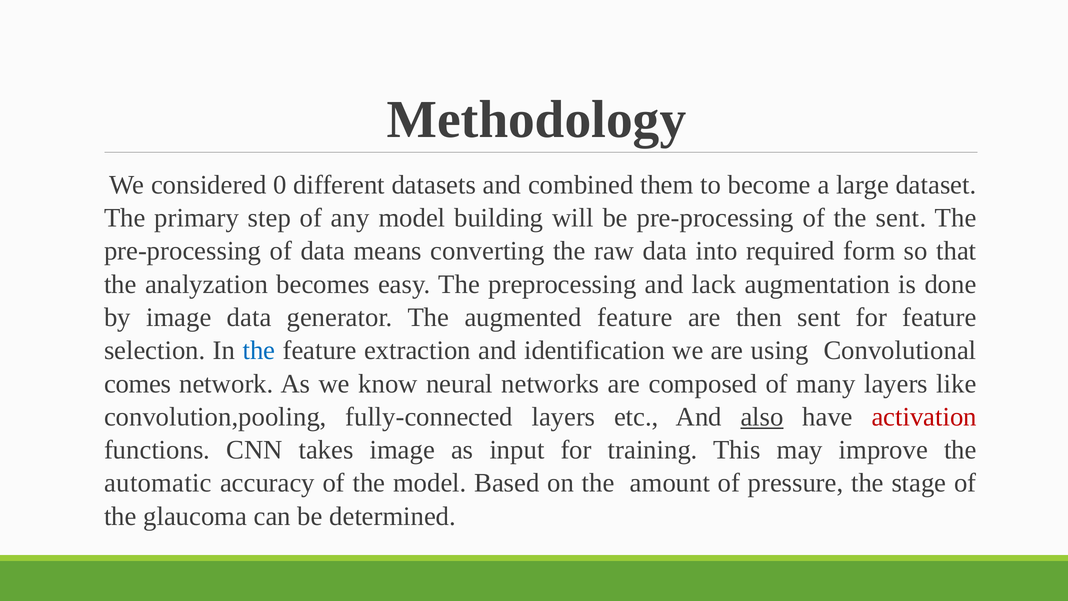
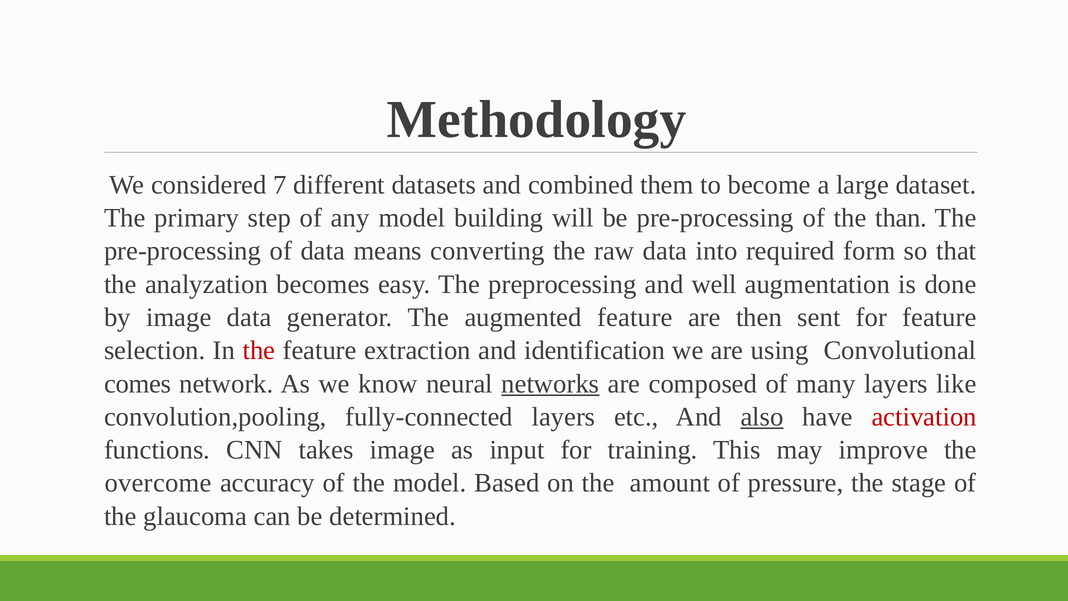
0: 0 -> 7 (280, 185)
the sent: sent -> than (901, 218)
lack: lack -> well (714, 284)
the colour: blue -> red (259, 350)
networks underline: none -> present (550, 384)
automatic: automatic -> overcome (158, 483)
